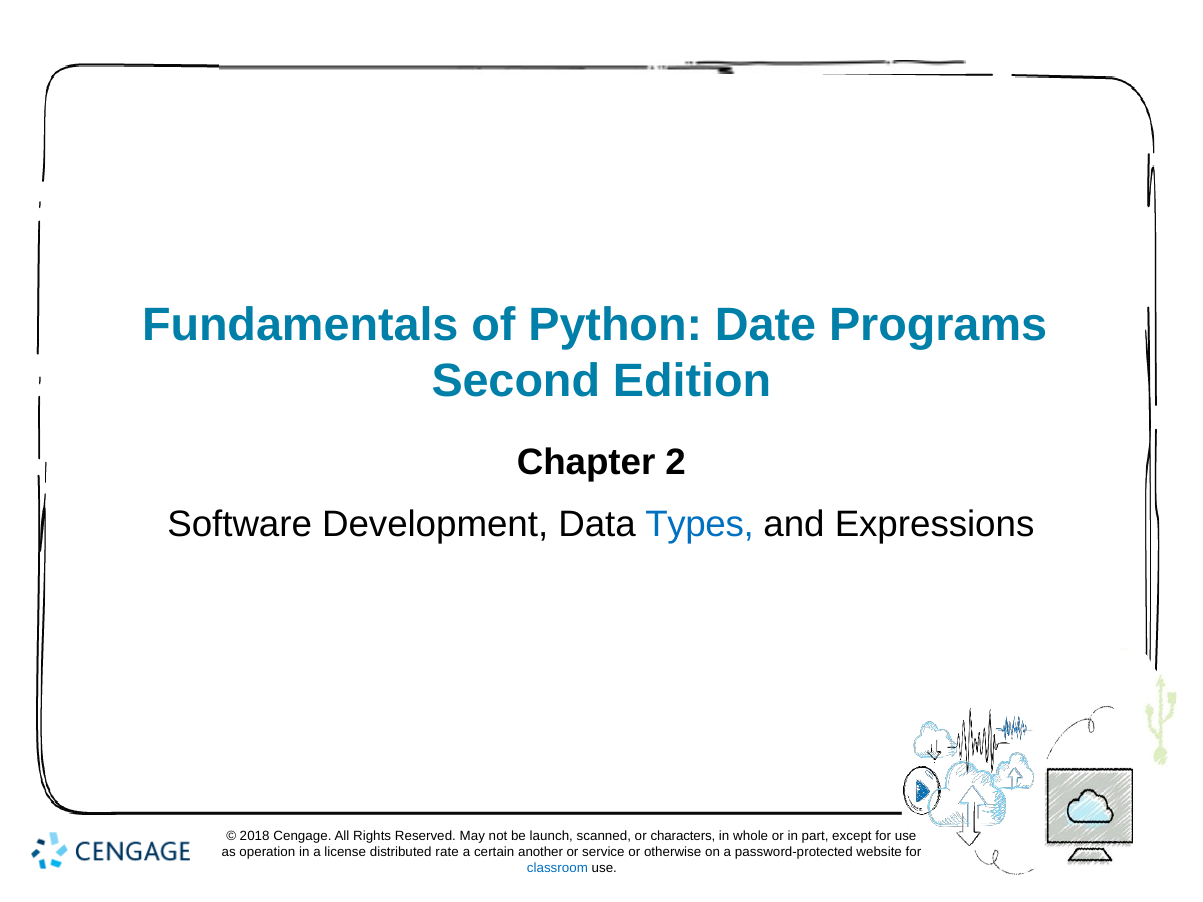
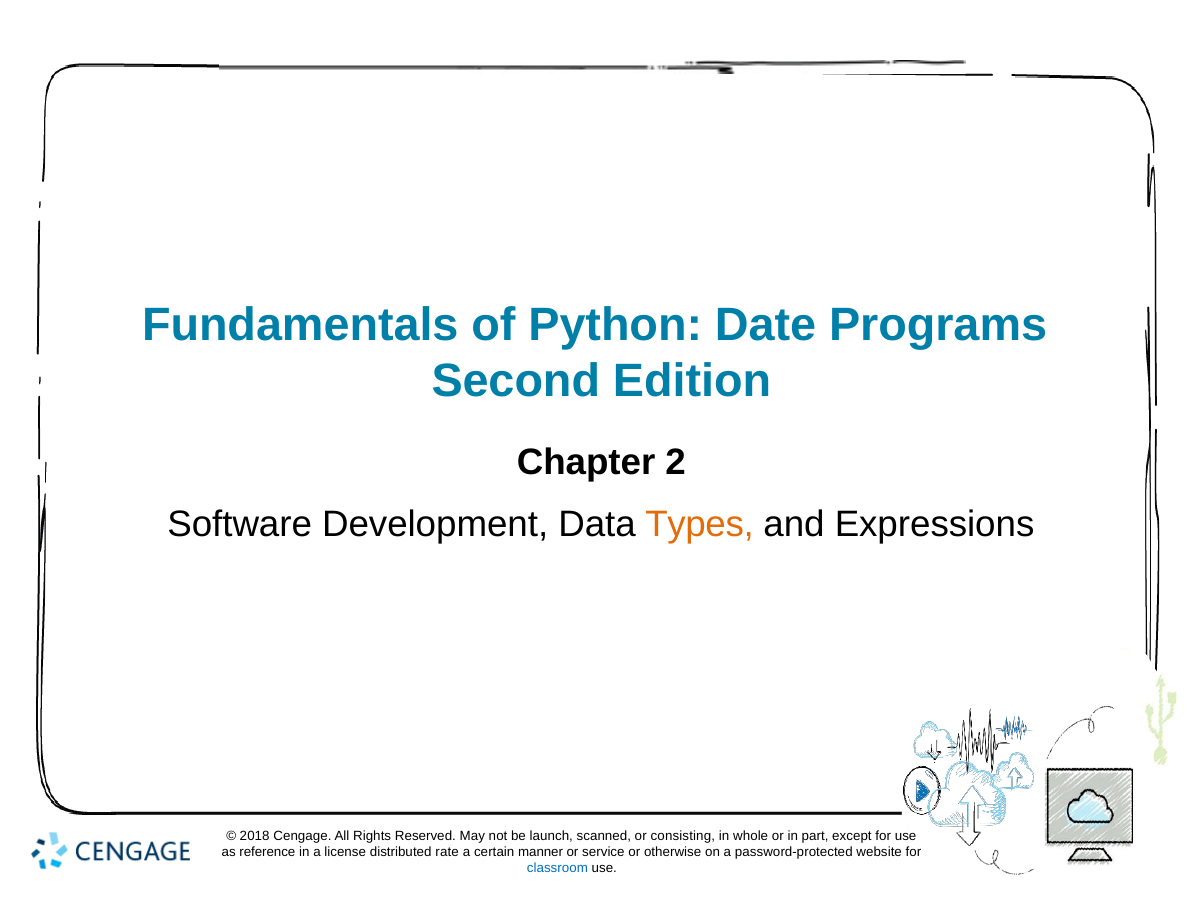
Types colour: blue -> orange (700, 524)
characters: characters -> consisting (683, 836)
operation: operation -> reference (267, 852)
another: another -> manner (541, 852)
